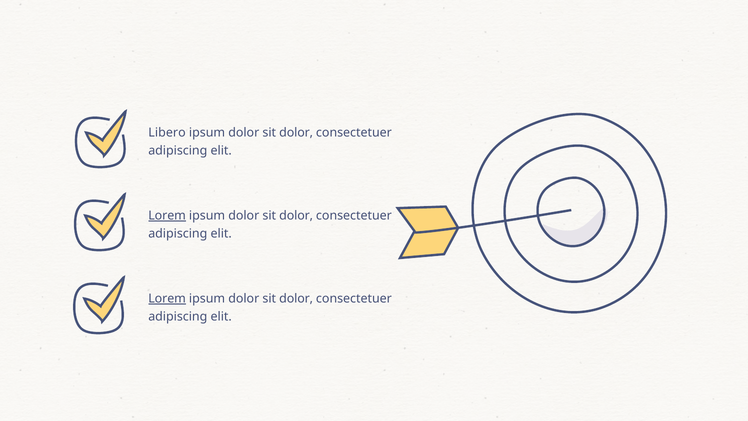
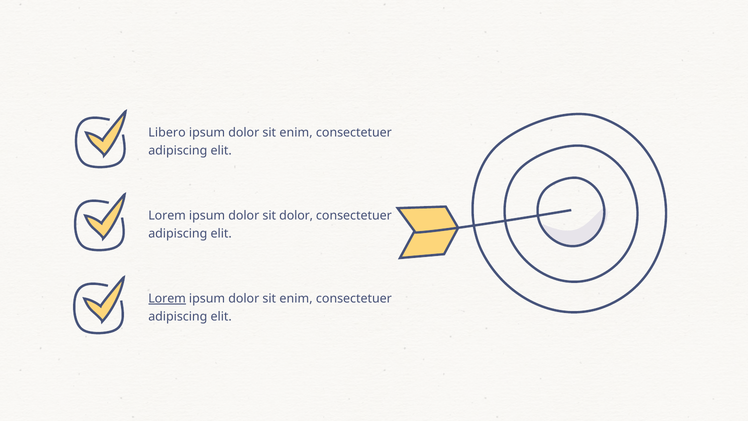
dolor: dolor -> enim (296, 133)
Lorem underline: present -> none (167, 216)
dolor: dolor -> enim (296, 298)
